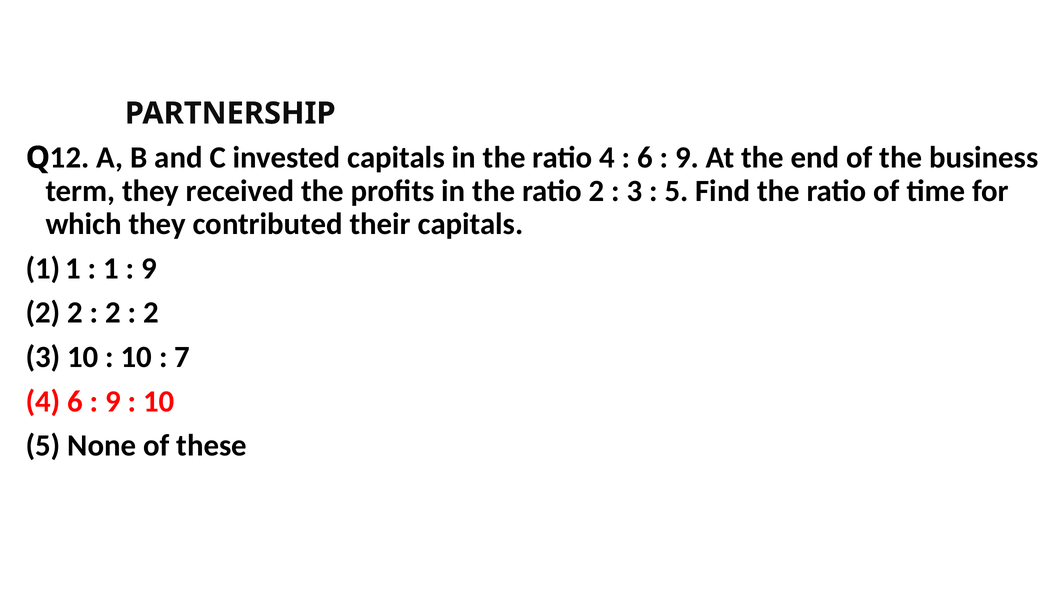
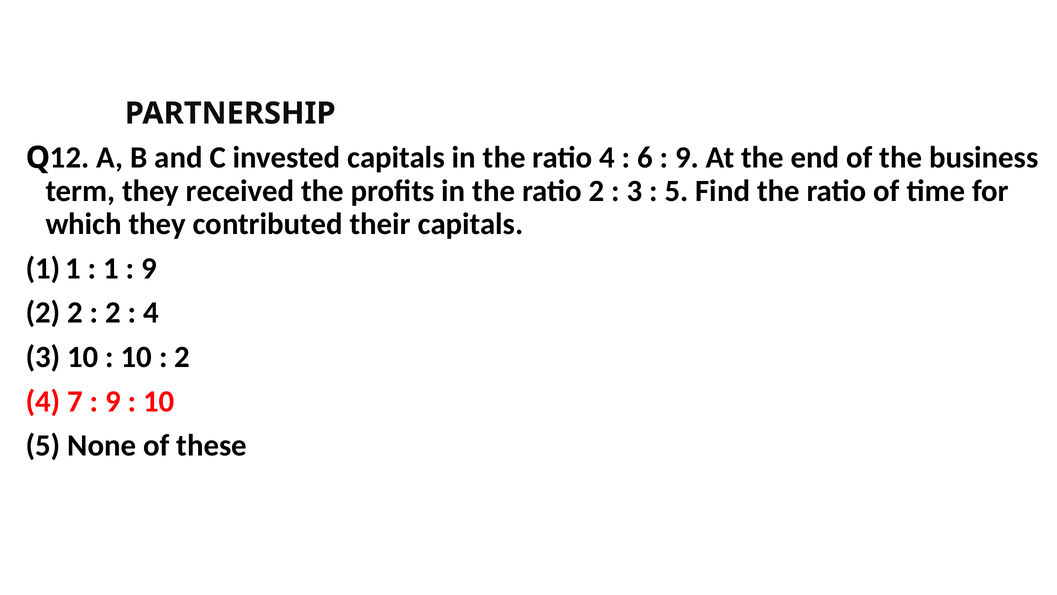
2: 2 -> 4 (151, 313)
7: 7 -> 2 (182, 357)
4 6: 6 -> 7 (75, 401)
